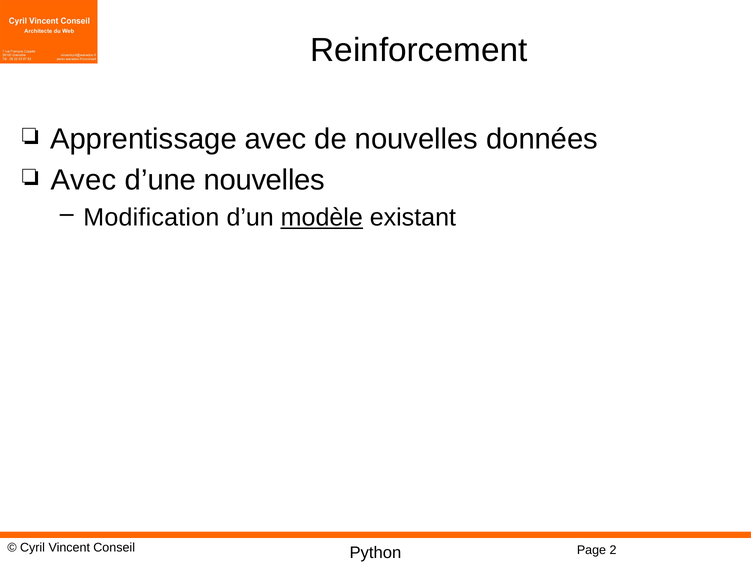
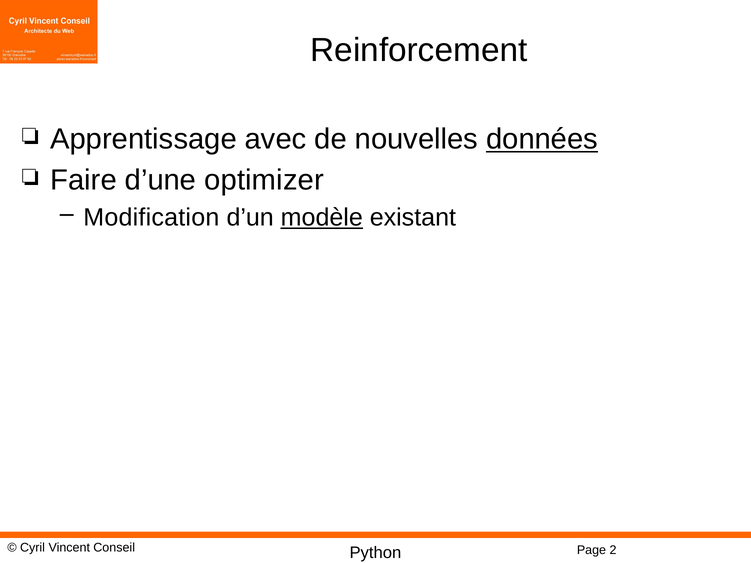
données underline: none -> present (542, 139)
Avec: Avec -> Faire (84, 180)
d’une nouvelles: nouvelles -> optimizer (264, 180)
